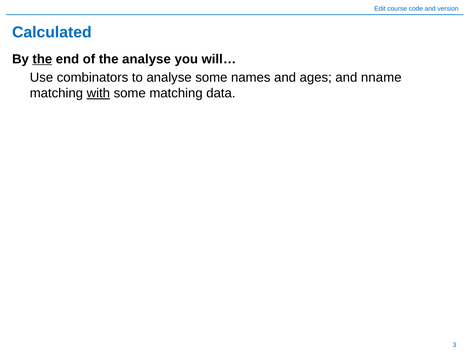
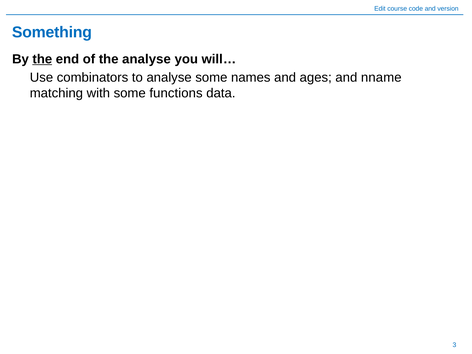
Calculated: Calculated -> Something (52, 32)
with underline: present -> none (98, 93)
some matching: matching -> functions (176, 93)
